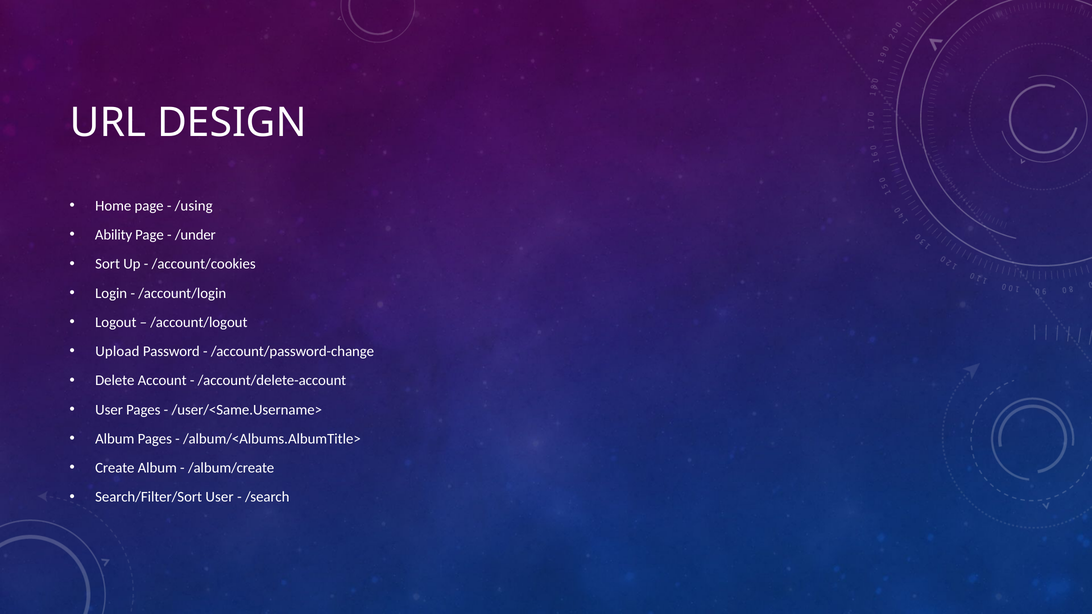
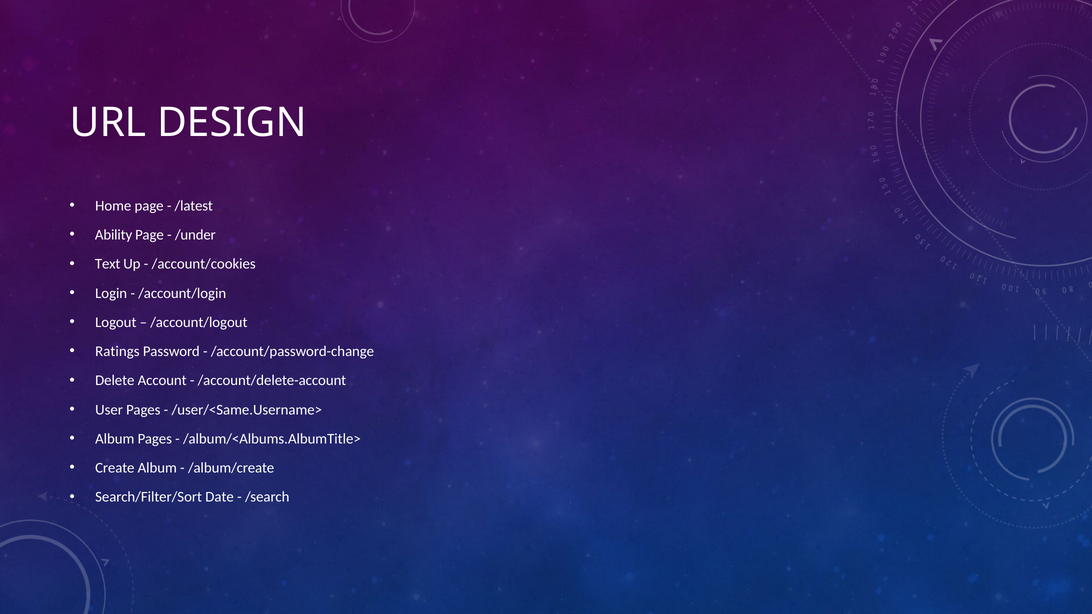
/using: /using -> /latest (194, 206)
Sort: Sort -> Text (108, 264)
Upload: Upload -> Ratings (117, 352)
Search/Filter/Sort User: User -> Date (220, 497)
